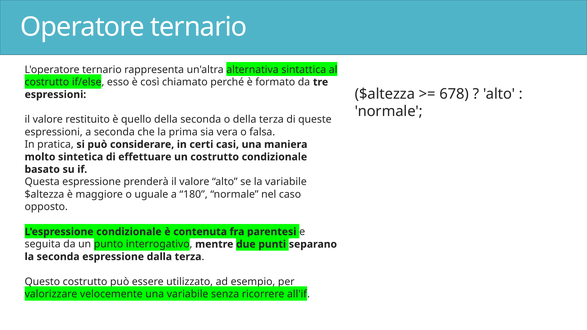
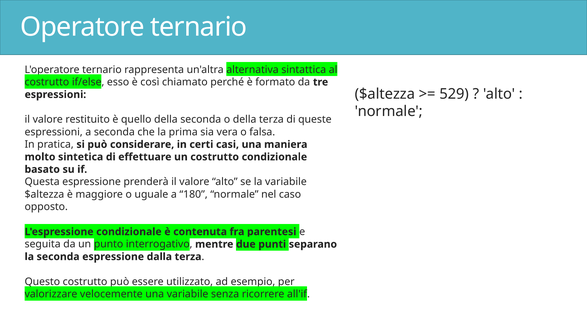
678: 678 -> 529 (454, 94)
